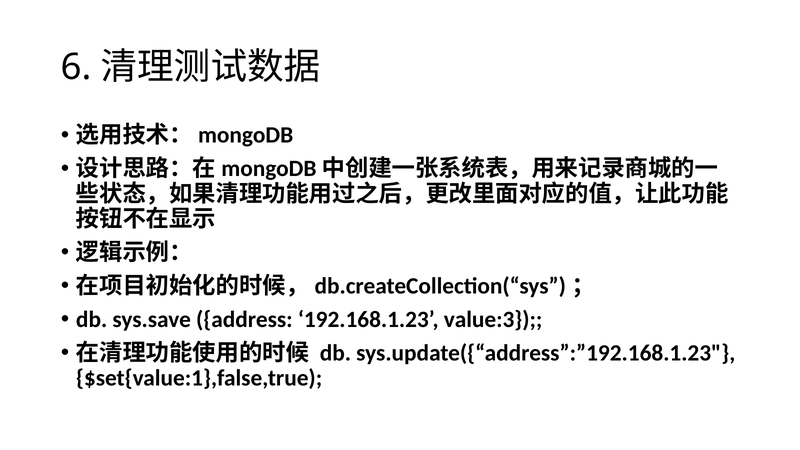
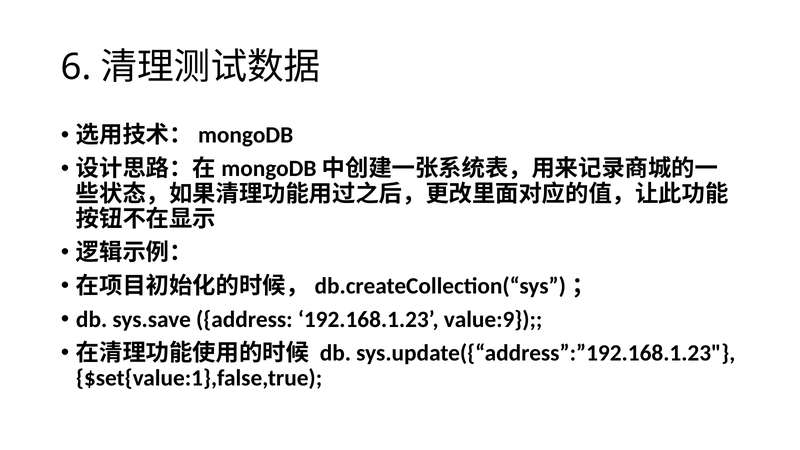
value:3: value:3 -> value:9 (493, 320)
